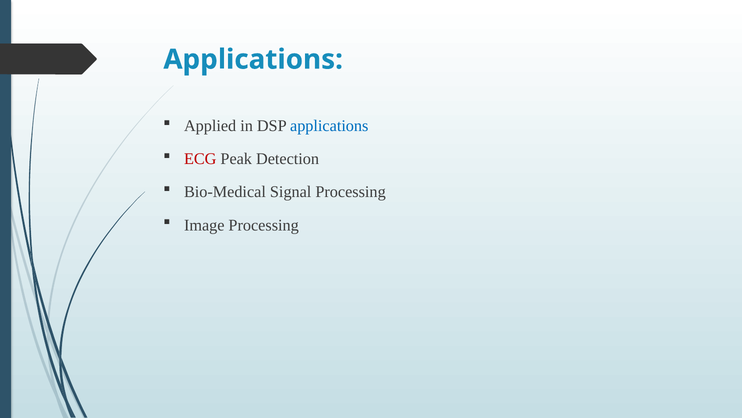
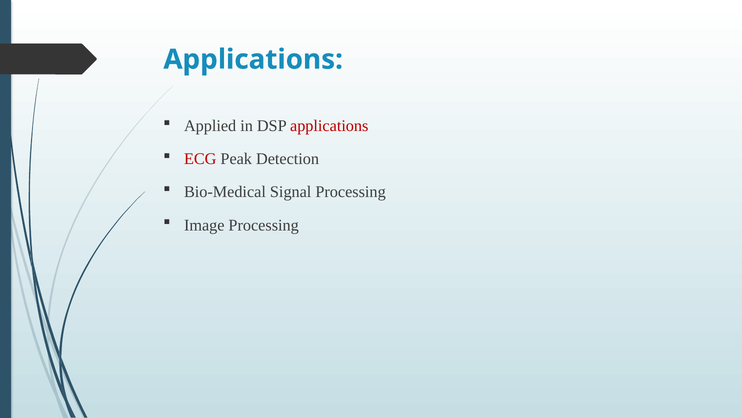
applications colour: blue -> red (329, 126)
